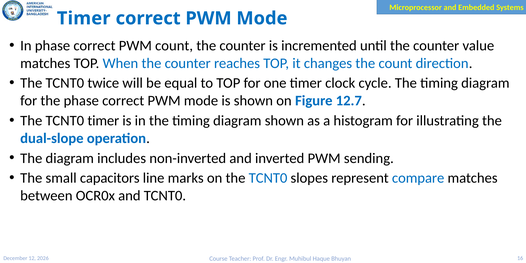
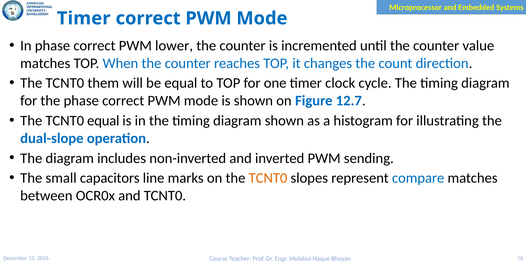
PWM count: count -> lower (174, 46)
twice: twice -> them (103, 83)
TCNT0 timer: timer -> equal (103, 121)
TCNT0 colour: blue -> orange (268, 178)
